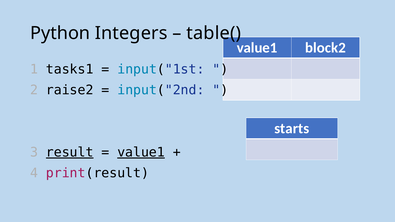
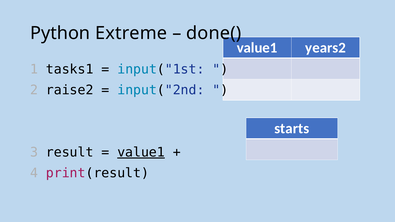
Integers: Integers -> Extreme (131, 33)
table(: table( -> done( (214, 33)
block2: block2 -> years2 (326, 48)
result underline: present -> none (70, 152)
